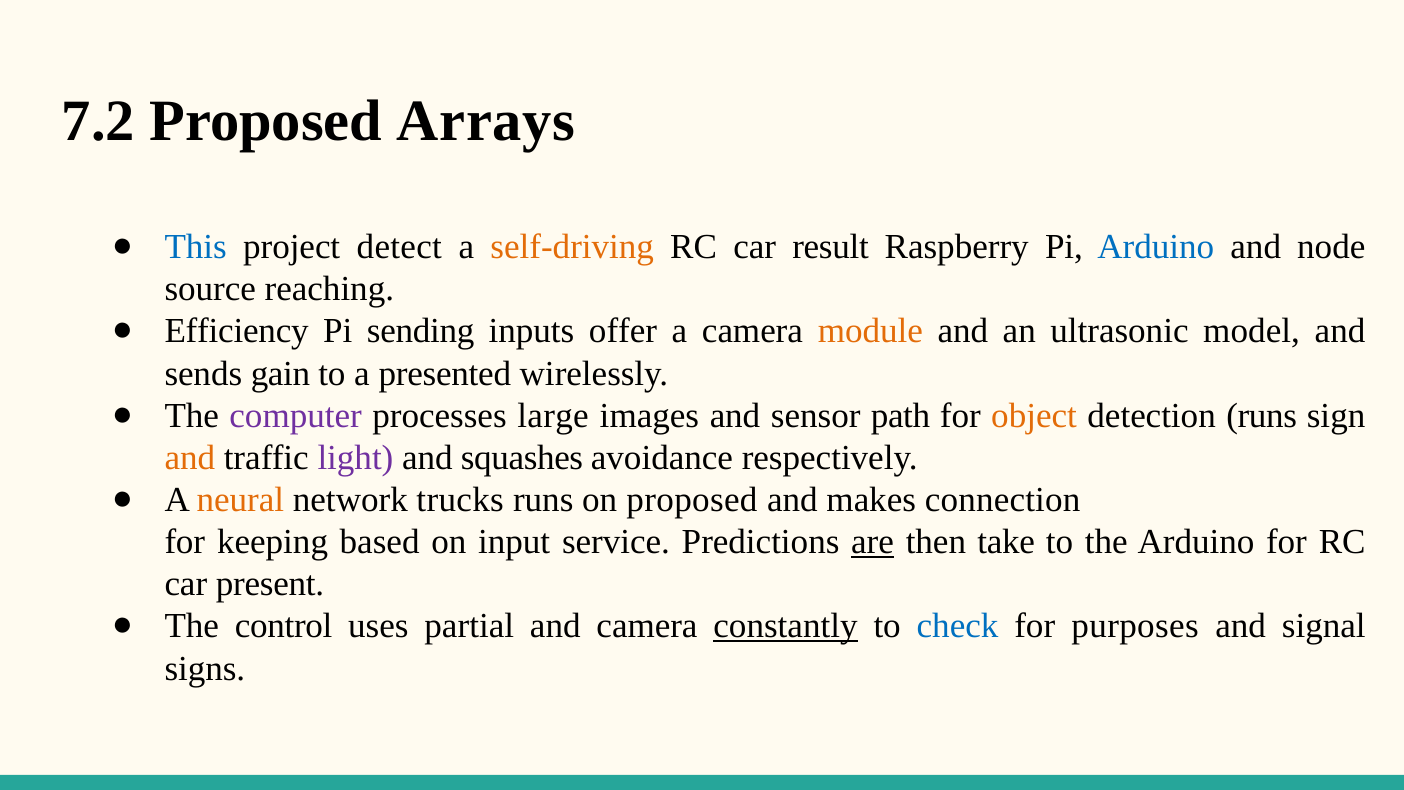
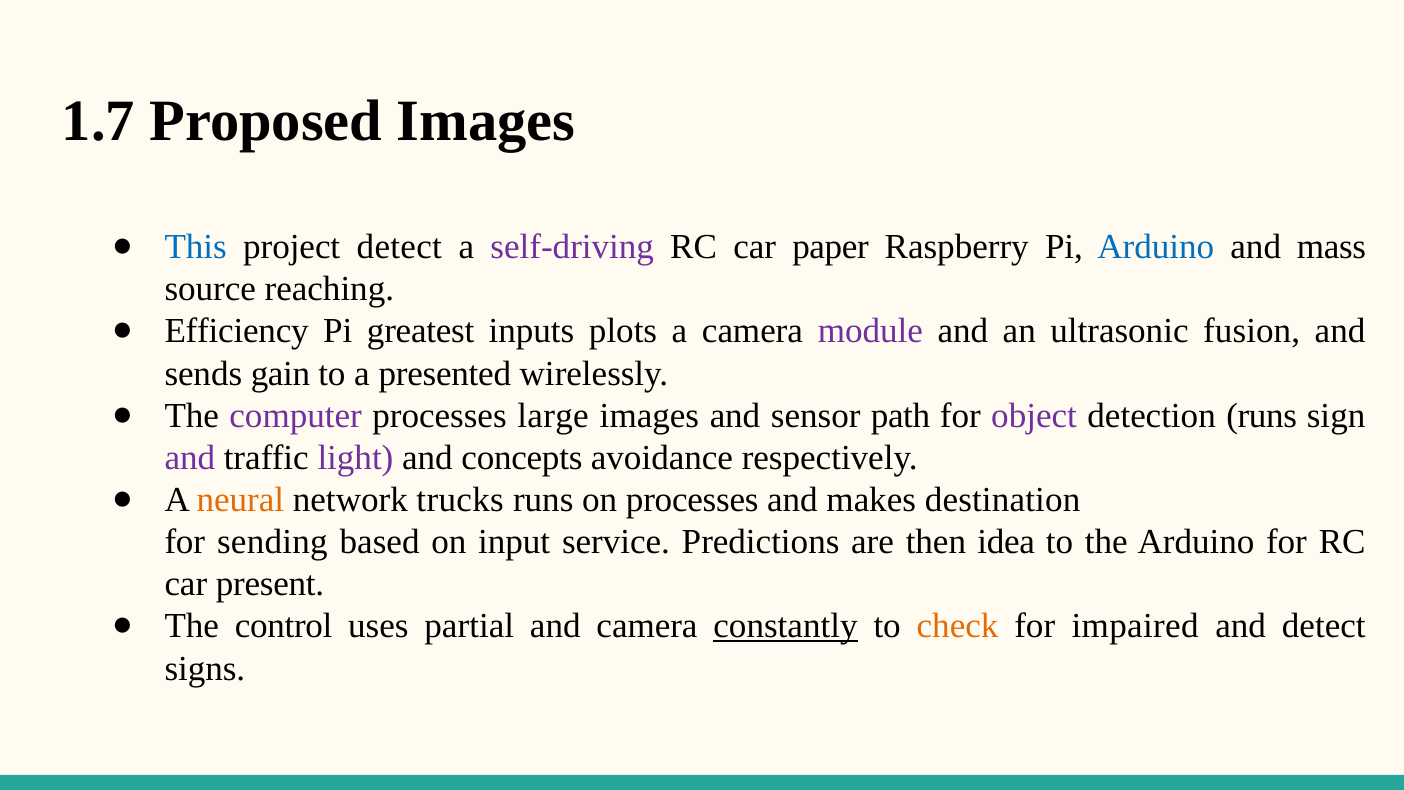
7.2: 7.2 -> 1.7 (98, 122)
Proposed Arrays: Arrays -> Images (486, 122)
self-driving colour: orange -> purple (572, 247)
result: result -> paper (831, 247)
node: node -> mass (1331, 247)
sending: sending -> greatest (421, 331)
offer: offer -> plots (623, 331)
module colour: orange -> purple (870, 331)
model: model -> fusion (1252, 331)
object colour: orange -> purple (1034, 416)
and colour: orange -> purple (190, 458)
squashes: squashes -> concepts (522, 458)
on proposed: proposed -> processes (692, 500)
connection: connection -> destination (1003, 500)
keeping: keeping -> sending (272, 542)
are underline: present -> none (873, 542)
take: take -> idea (1006, 542)
check colour: blue -> orange (958, 626)
purposes: purposes -> impaired (1135, 626)
and signal: signal -> detect (1324, 626)
